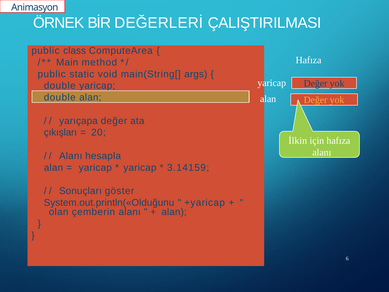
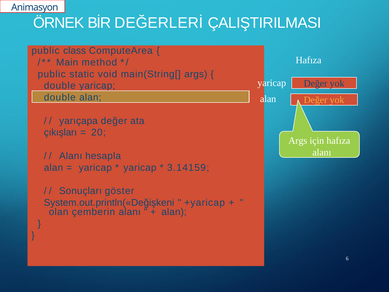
İlkin: İlkin -> Args (298, 141)
System.out.println(«Olduğunu: System.out.println(«Olduğunu -> System.out.println(«Değişkeni (109, 203)
